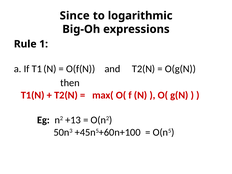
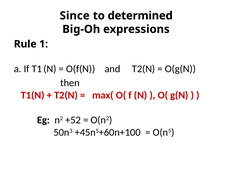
logarithmic: logarithmic -> determined (140, 16)
+13: +13 -> +52 (73, 120)
